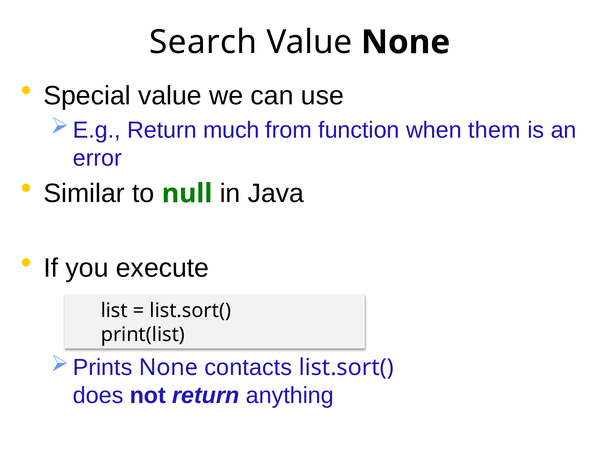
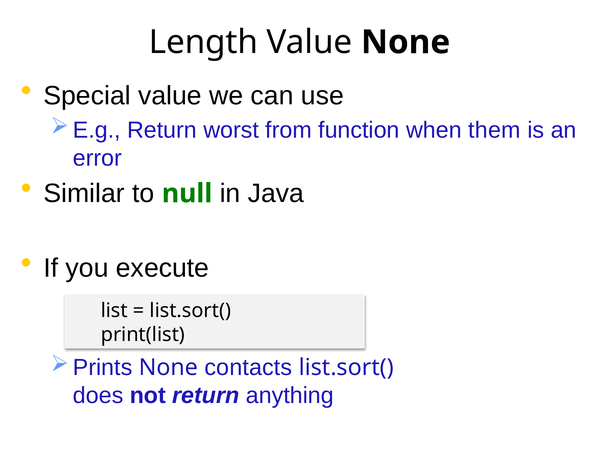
Search: Search -> Length (203, 42)
much: much -> worst (231, 130)
